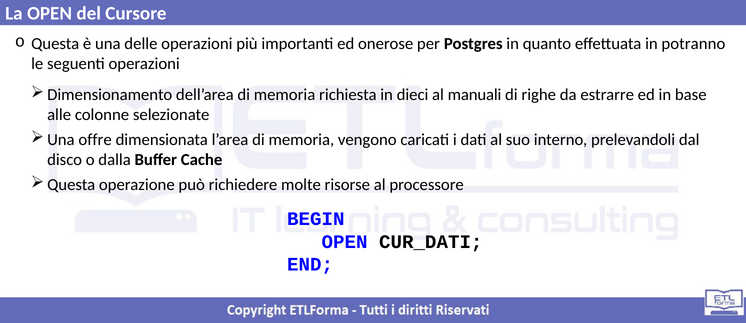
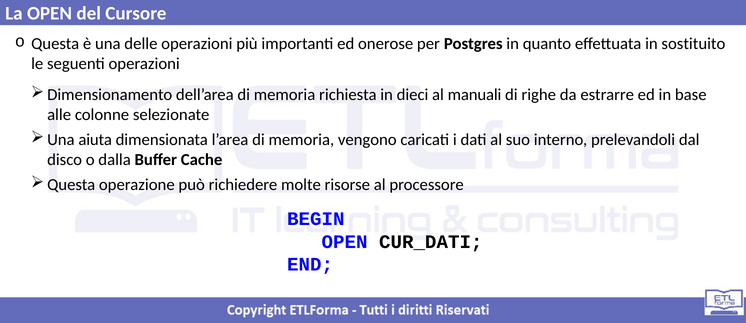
potranno: potranno -> sostituito (693, 44)
offre: offre -> aiuta (95, 140)
